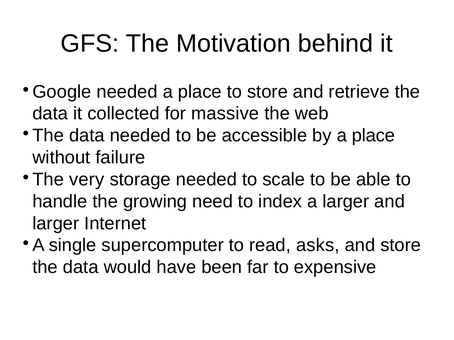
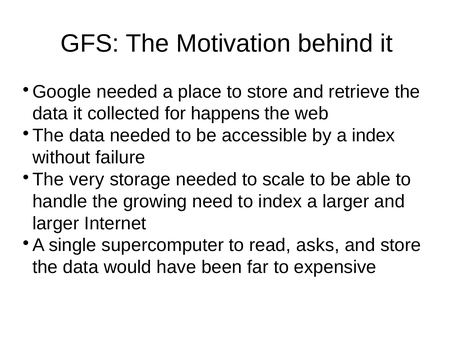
massive: massive -> happens (225, 114)
by a place: place -> index (373, 136)
